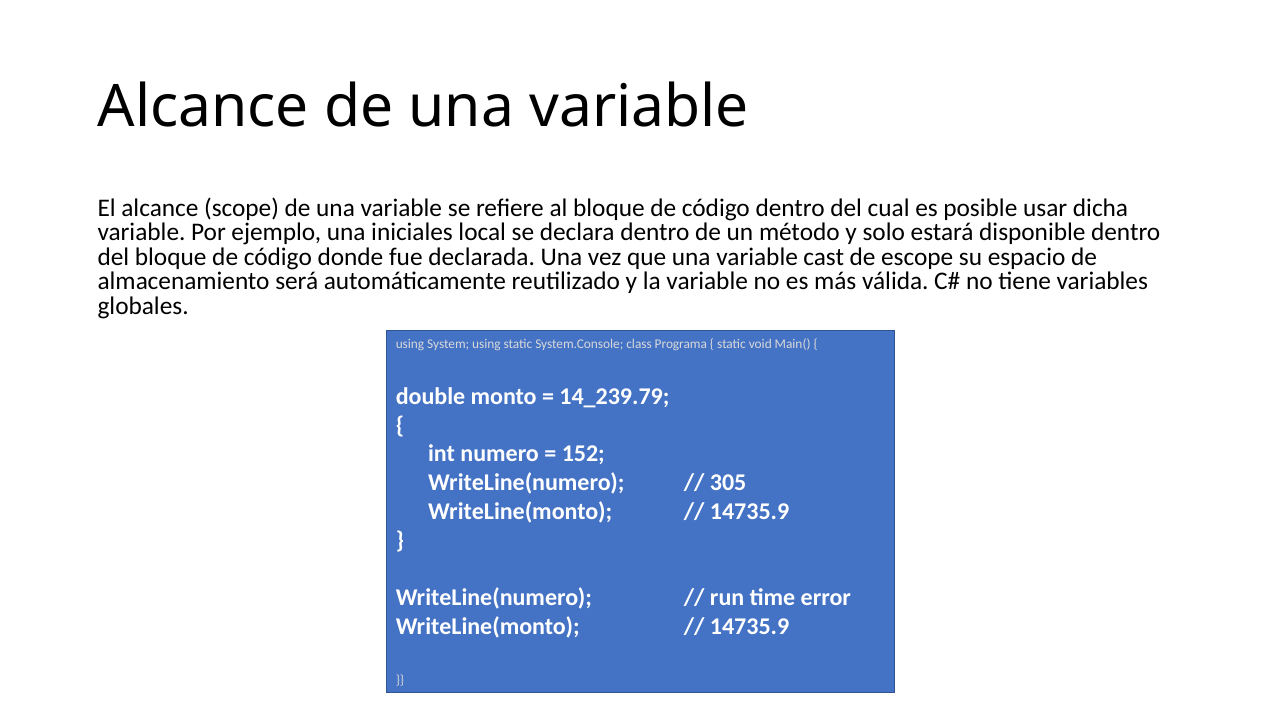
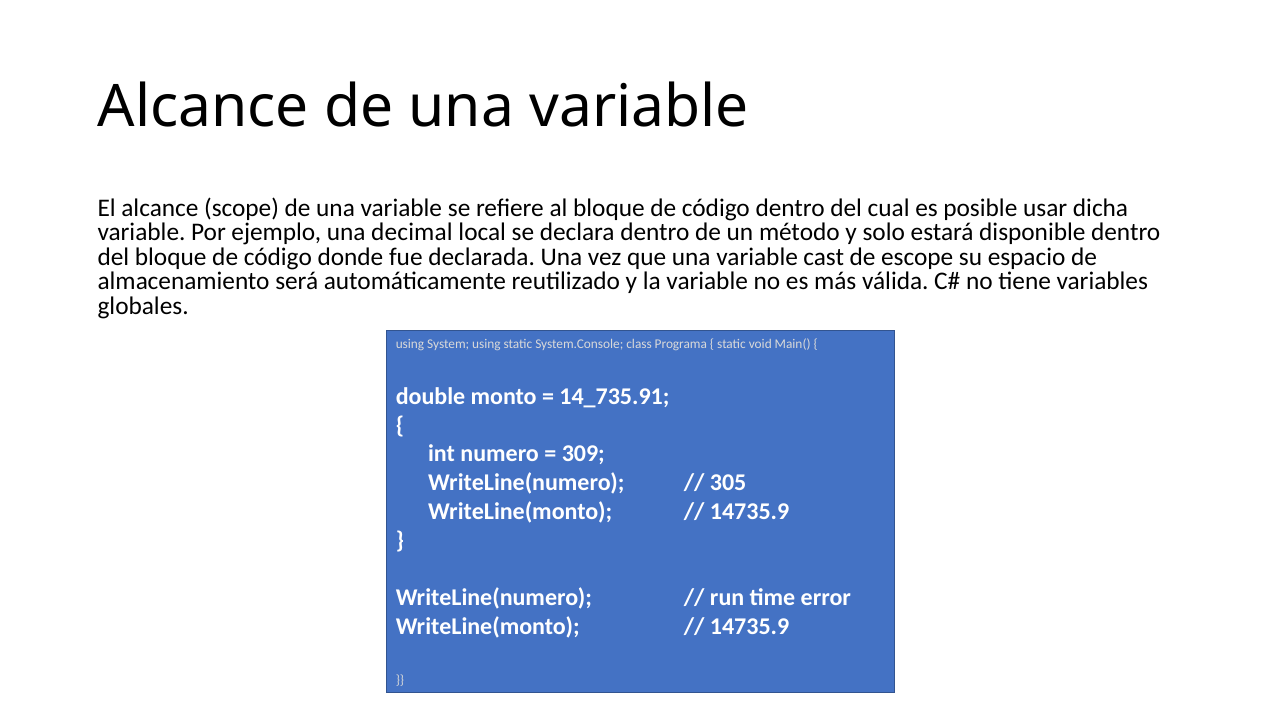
iniciales: iniciales -> decimal (412, 233)
14_239.79: 14_239.79 -> 14_735.91 (614, 397)
152: 152 -> 309 (583, 454)
